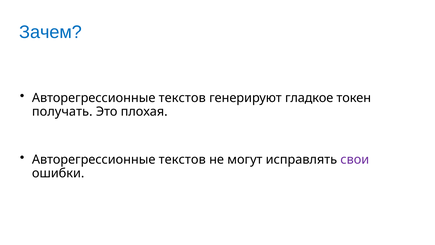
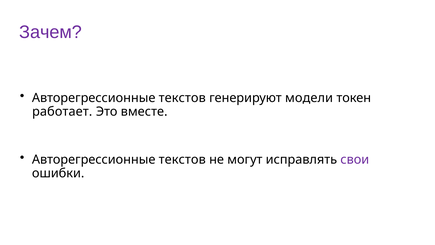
Зачем colour: blue -> purple (51, 32)
гладкое: гладкое -> модели (309, 98)
получать: получать -> работает (62, 111)
плохая: плохая -> вместе (144, 111)
